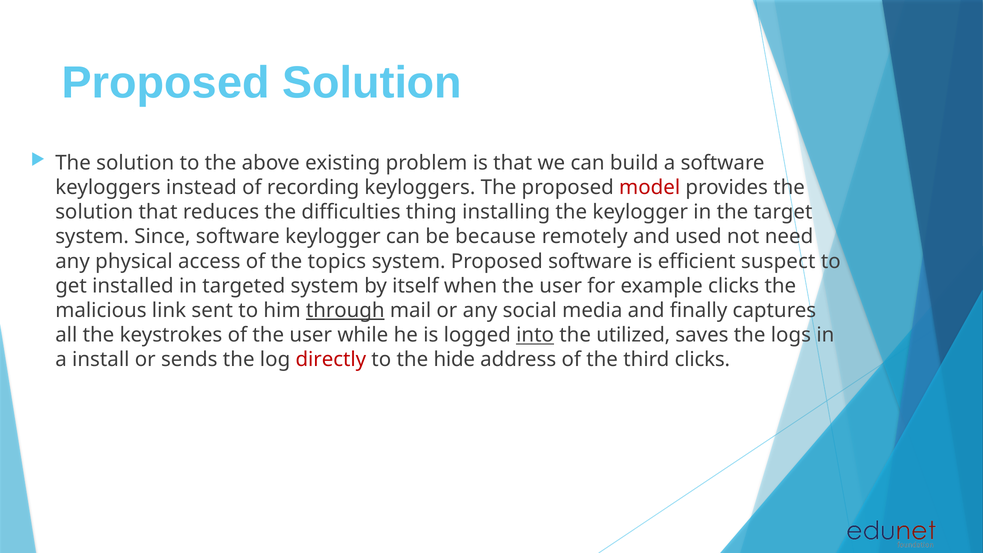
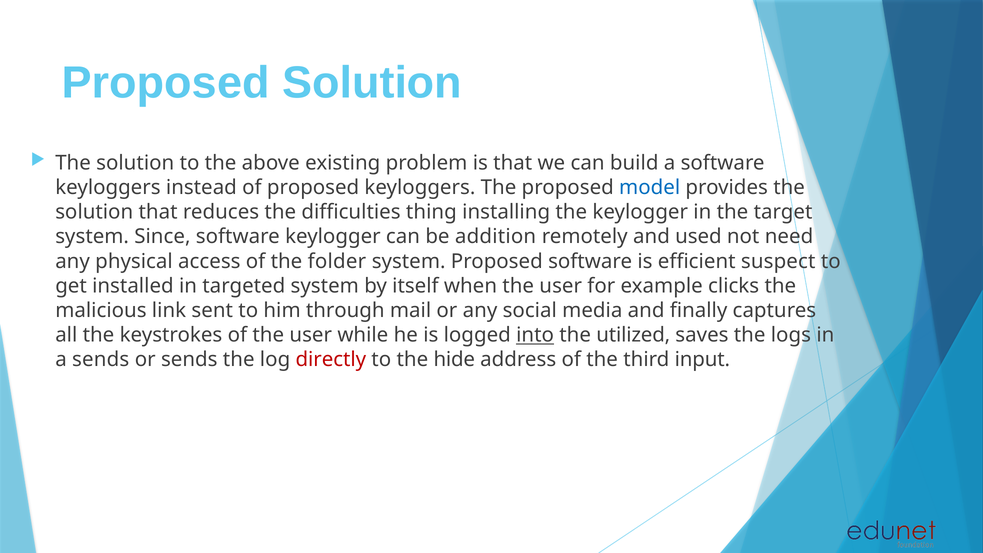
of recording: recording -> proposed (313, 188)
model colour: red -> blue (650, 188)
because: because -> addition (496, 237)
topics: topics -> folder (337, 261)
through underline: present -> none (345, 310)
a install: install -> sends (101, 360)
third clicks: clicks -> input (702, 360)
